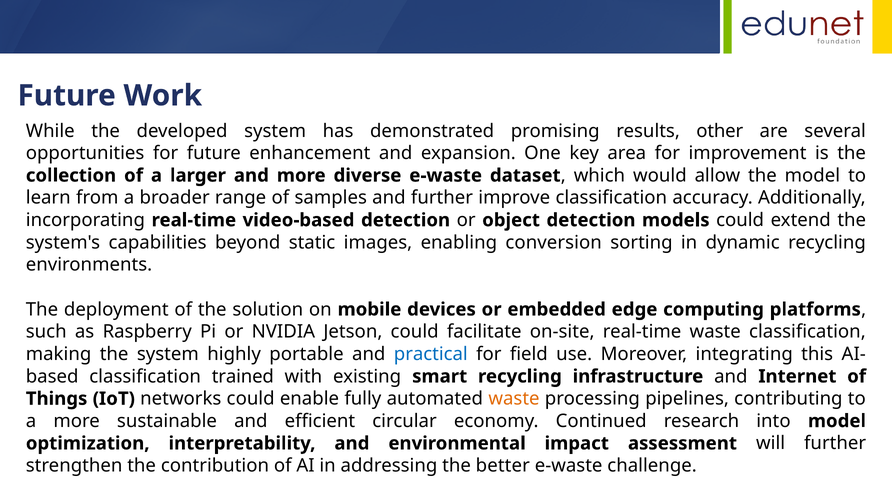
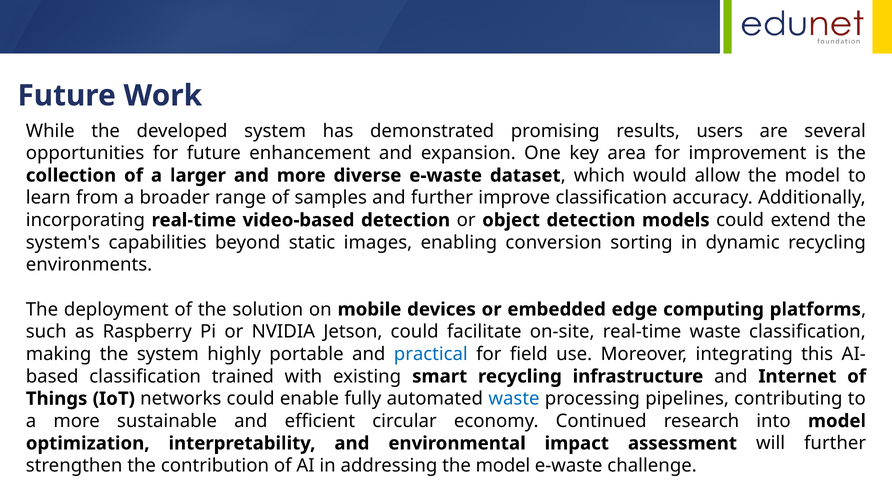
other: other -> users (720, 131)
waste colour: orange -> blue (514, 398)
addressing the better: better -> model (503, 465)
